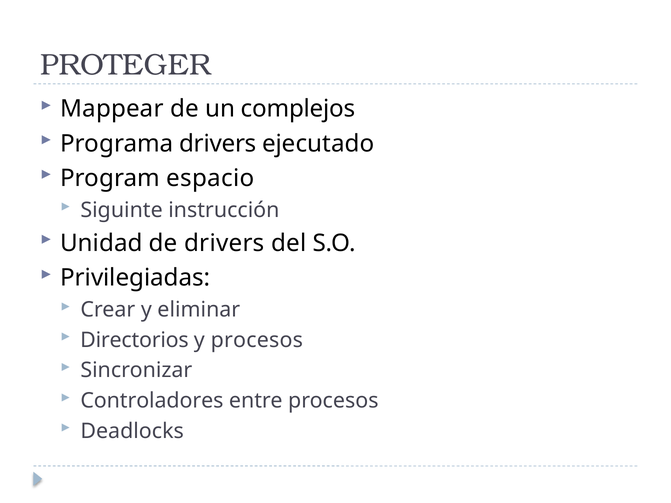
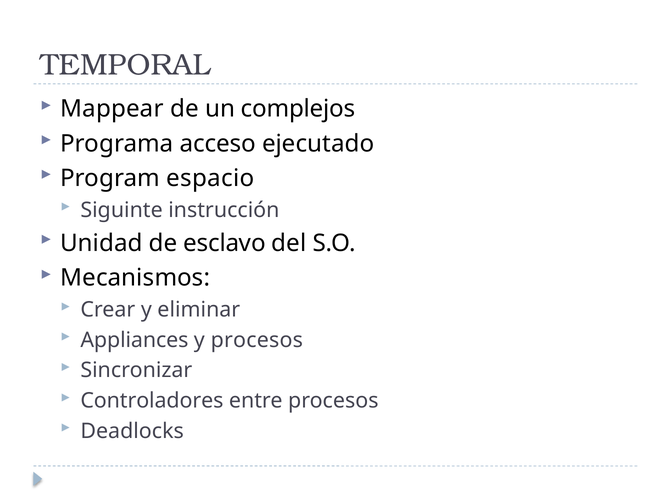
PROTEGER: PROTEGER -> TEMPORAL (125, 65)
Programa drivers: drivers -> acceso (218, 144)
de drivers: drivers -> esclavo (225, 243)
Privilegiadas: Privilegiadas -> Mecanismos (135, 278)
Directorios: Directorios -> Appliances (134, 340)
